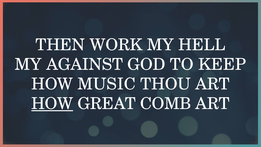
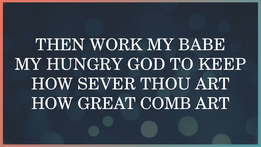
HELL: HELL -> BABE (202, 45)
AGAINST: AGAINST -> HUNGRY (84, 64)
MUSIC: MUSIC -> SEVER (107, 84)
HOW underline: present -> none (52, 103)
